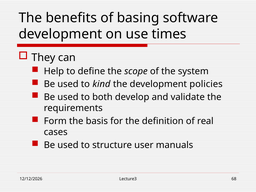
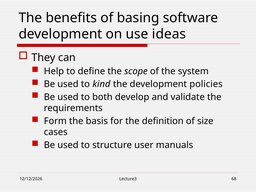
times: times -> ideas (169, 34)
real: real -> size (205, 121)
